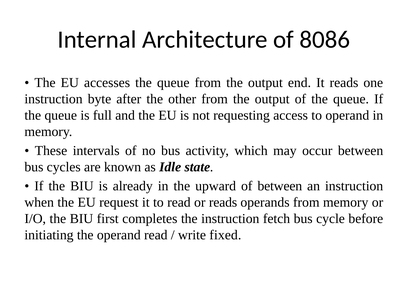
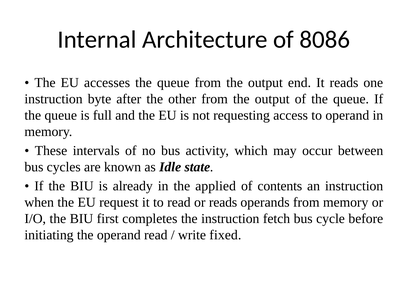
upward: upward -> applied (216, 186)
of between: between -> contents (280, 186)
